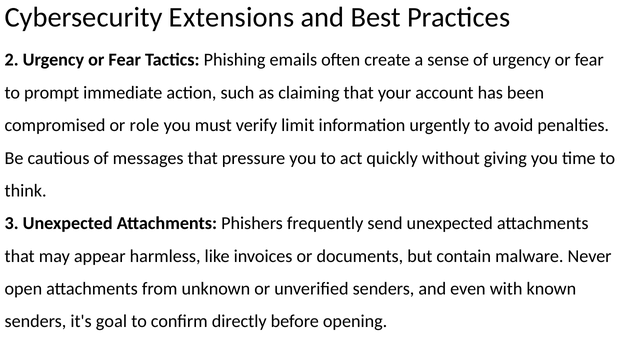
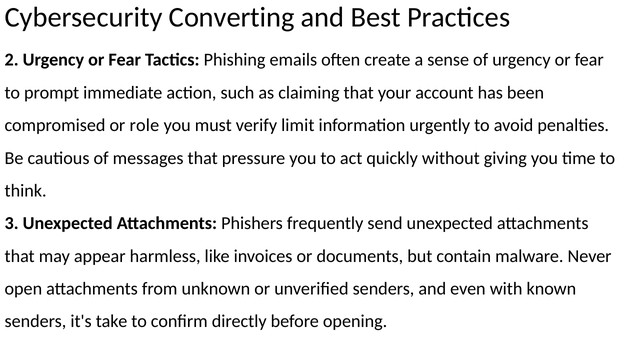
Extensions: Extensions -> Converting (232, 18)
goal: goal -> take (112, 321)
